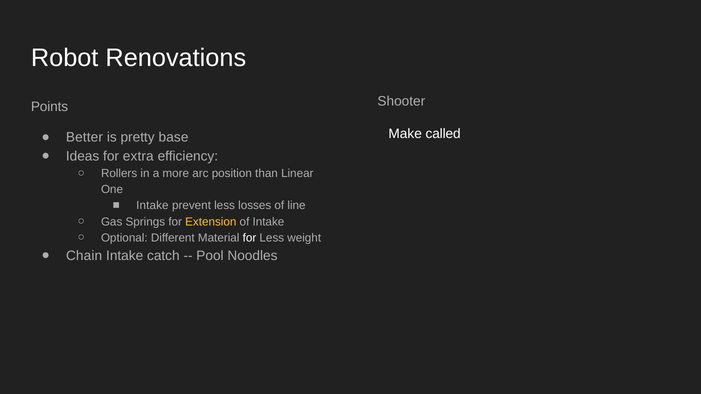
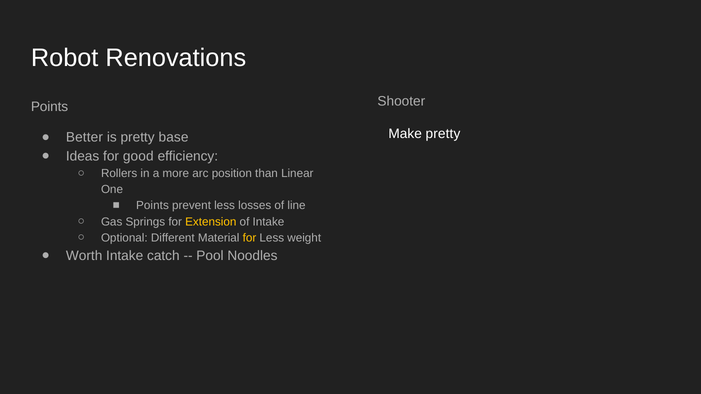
Make called: called -> pretty (443, 134)
extra: extra -> good (138, 156)
Intake: Intake -> Points (152, 206)
for colour: white -> yellow (249, 238)
Chain: Chain -> Worth (84, 256)
